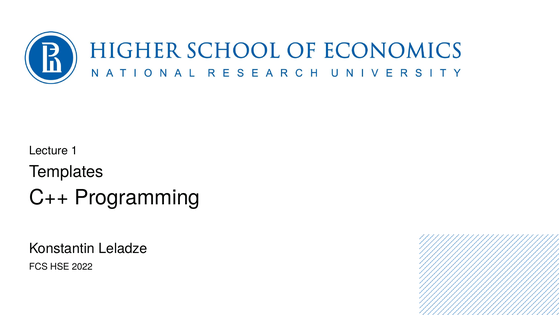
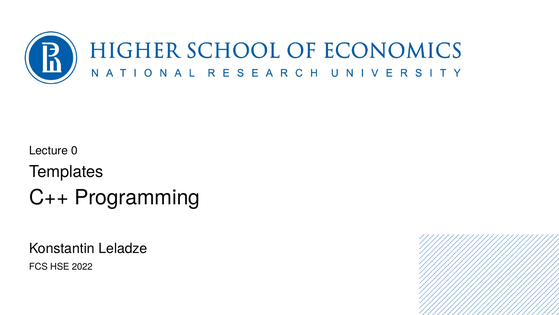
1: 1 -> 0 (74, 150)
